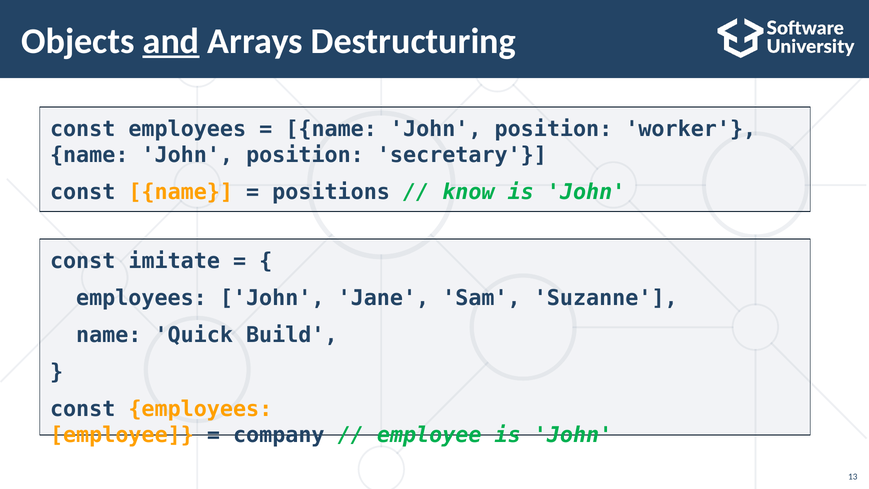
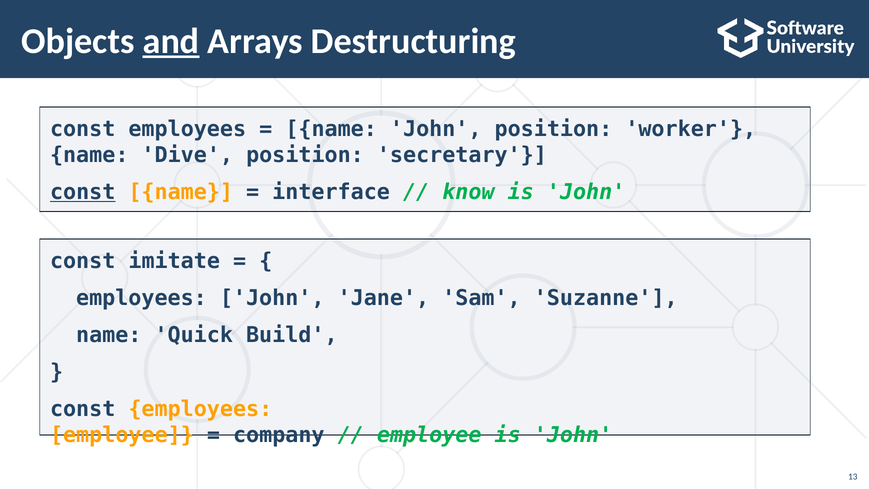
John: John -> Dive (187, 155)
const underline: none -> present (83, 192)
positions: positions -> interface (331, 192)
